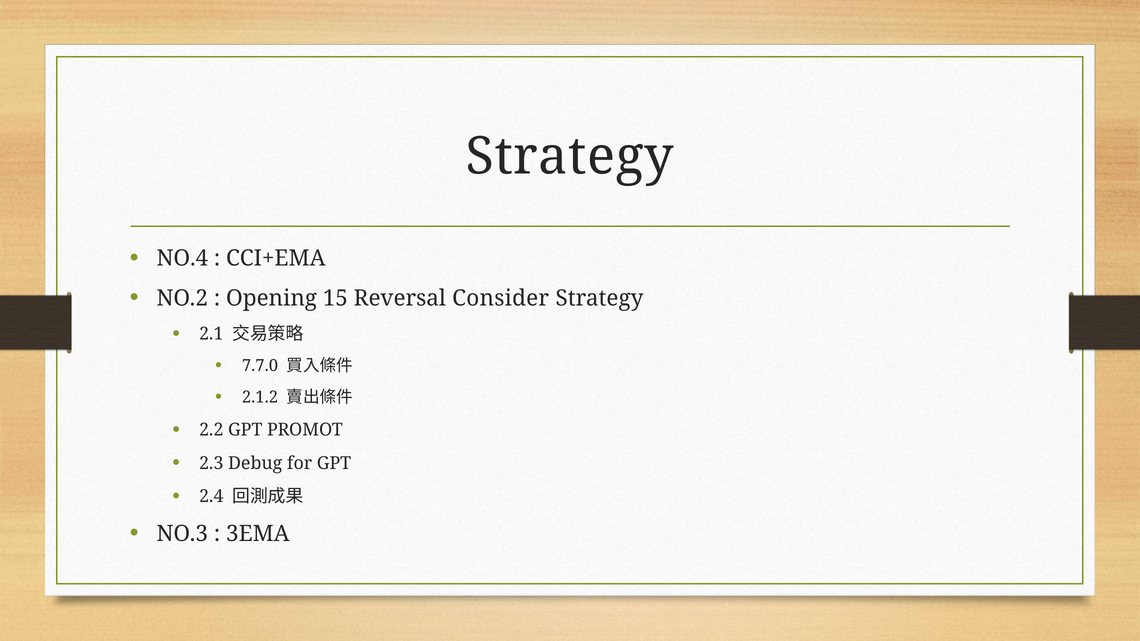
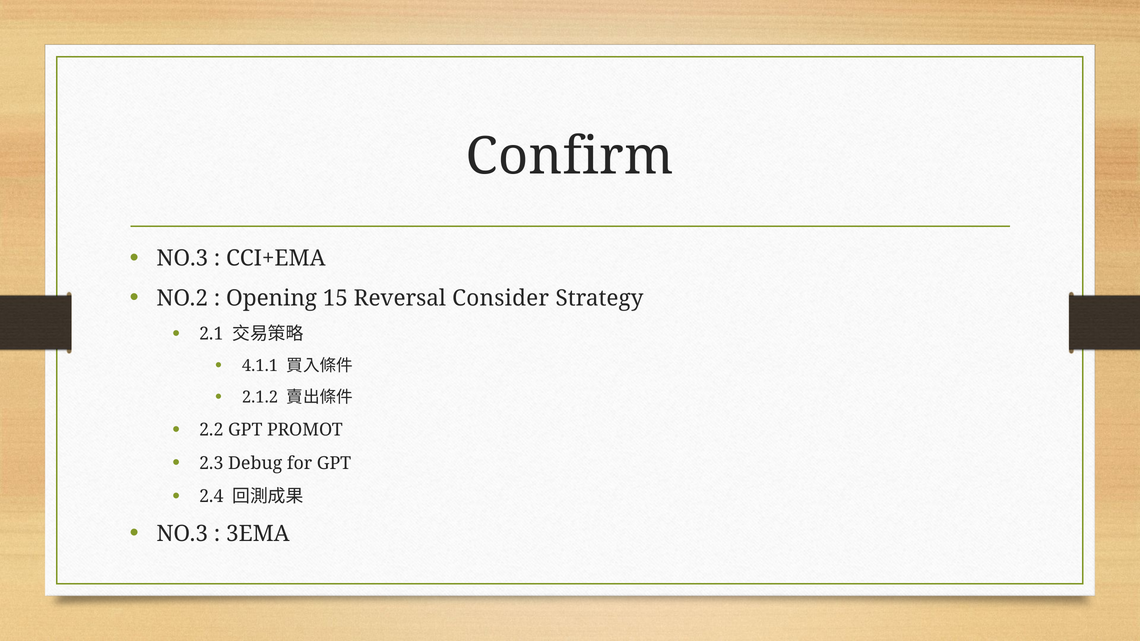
Strategy: Strategy -> Confirm (570, 156)
NO.4: NO.4 -> NO.3 (182, 258)
7.7.0: 7.7.0 -> 4.1.1 (260, 366)
